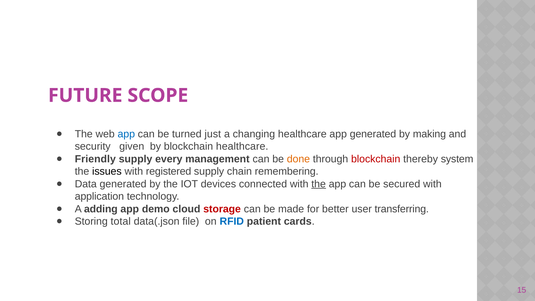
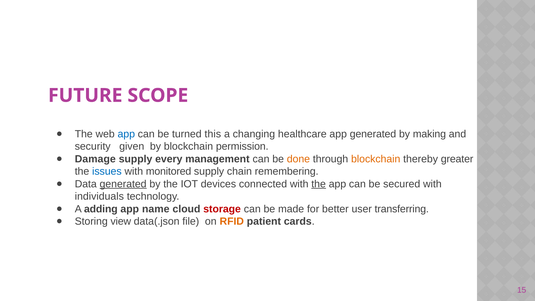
just: just -> this (213, 134)
blockchain healthcare: healthcare -> permission (242, 146)
Friendly: Friendly -> Damage (95, 159)
blockchain colour: red -> orange (376, 159)
system: system -> greater (457, 159)
issues colour: black -> blue (107, 171)
registered: registered -> monitored (169, 171)
generated underline: none -> present (123, 184)
application: application -> individuals (99, 196)
demo: demo -> name (156, 209)
total: total -> view (121, 221)
RFID colour: blue -> orange (232, 221)
